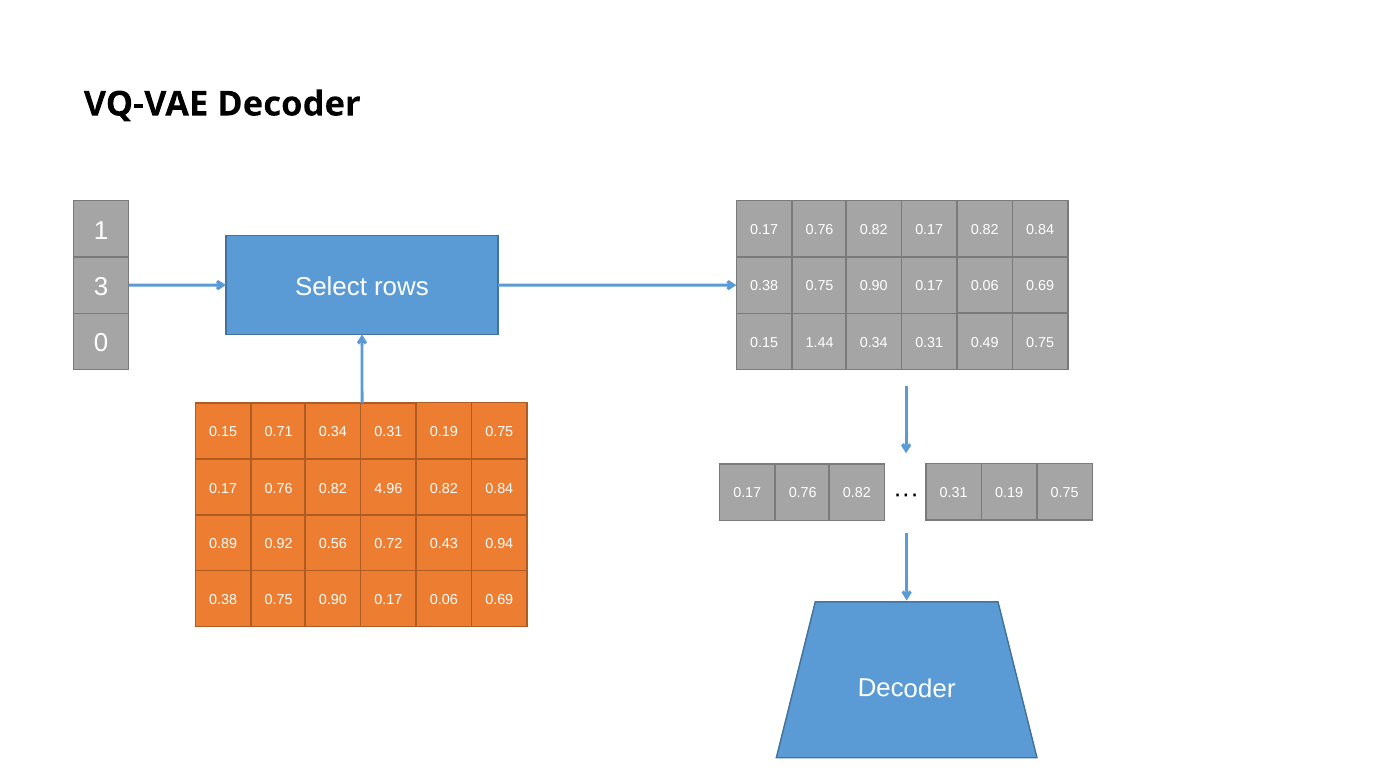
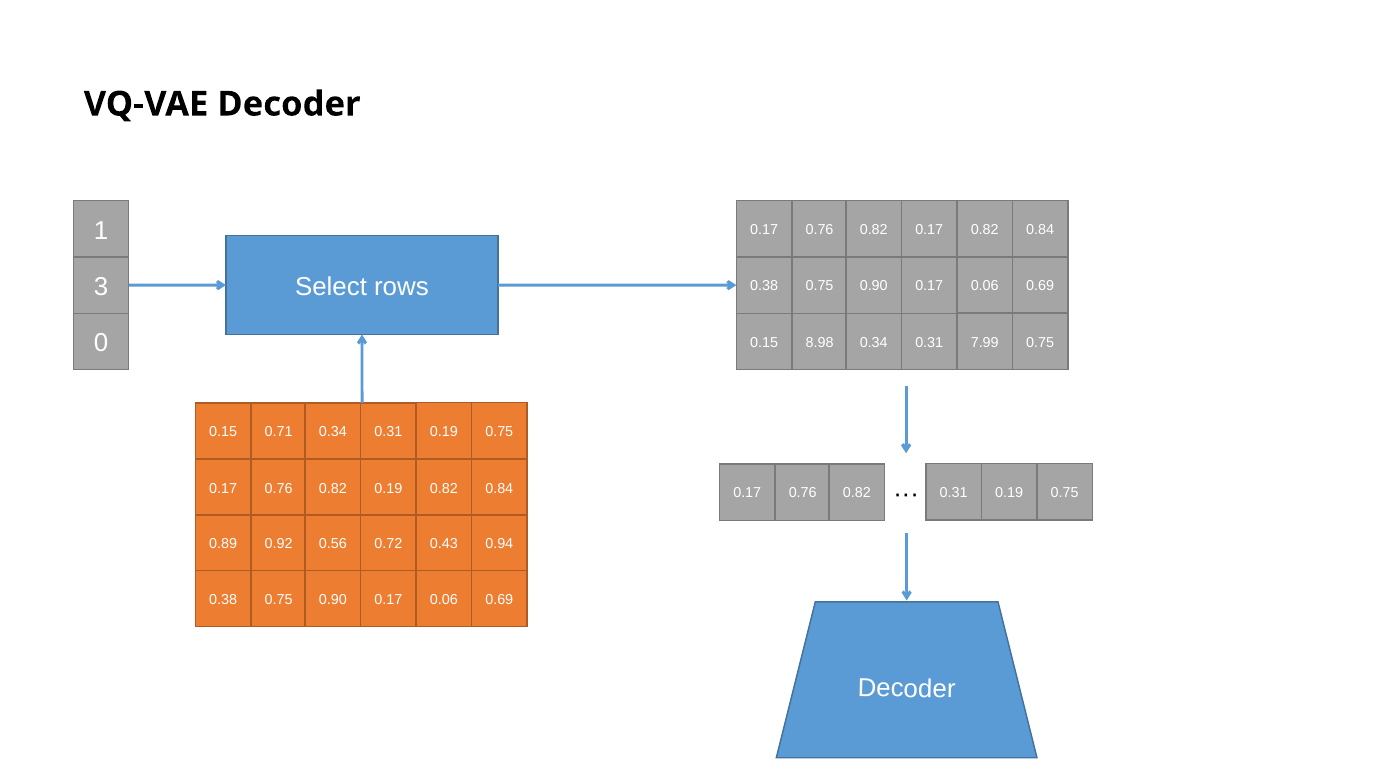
1.44: 1.44 -> 8.98 (820, 342)
0.49: 0.49 -> 7.99 (985, 342)
0.82 4.96: 4.96 -> 0.19 (388, 488)
